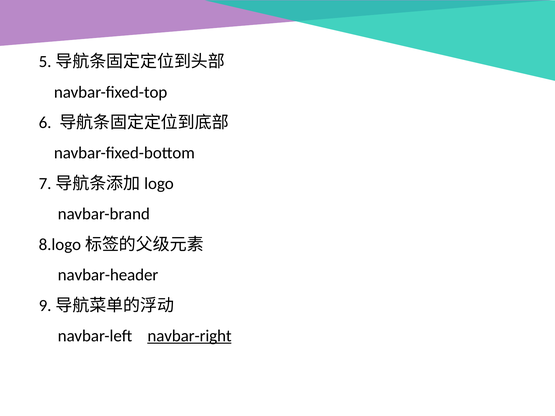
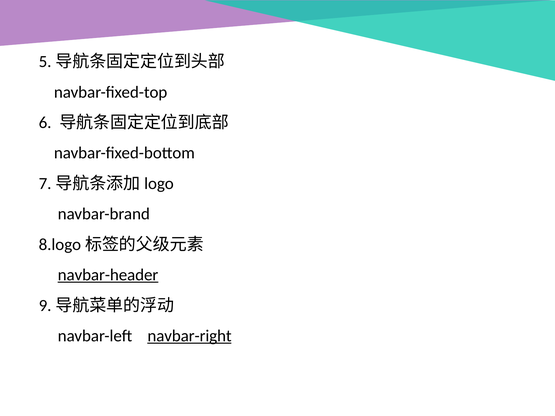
navbar-header underline: none -> present (108, 275)
